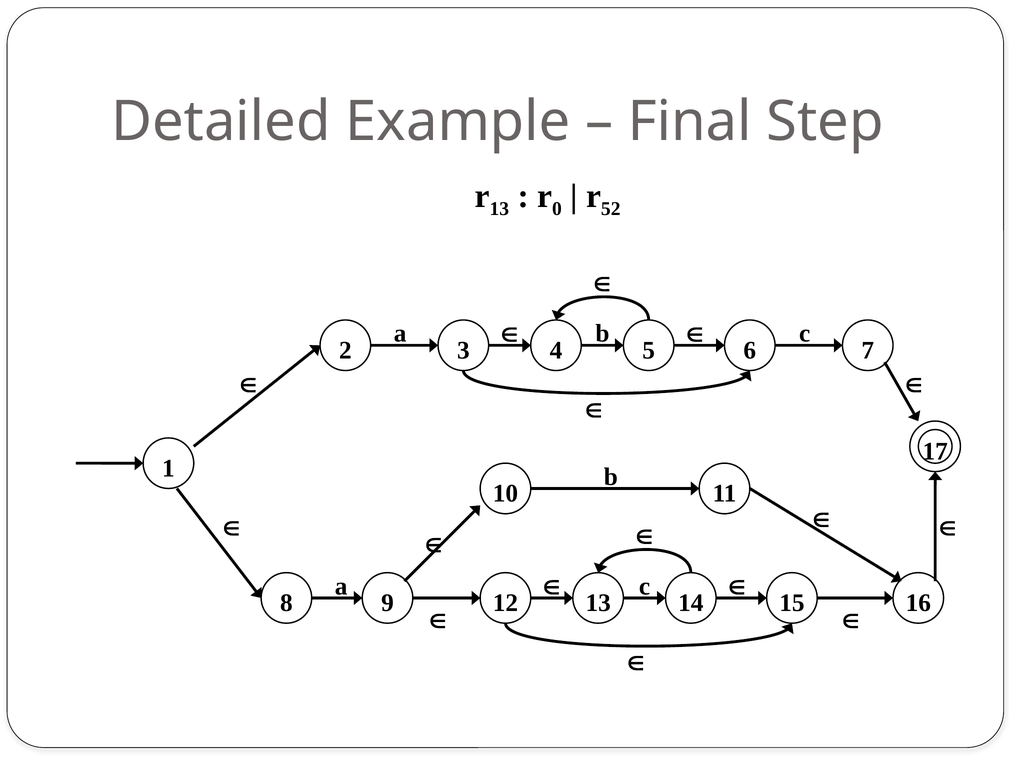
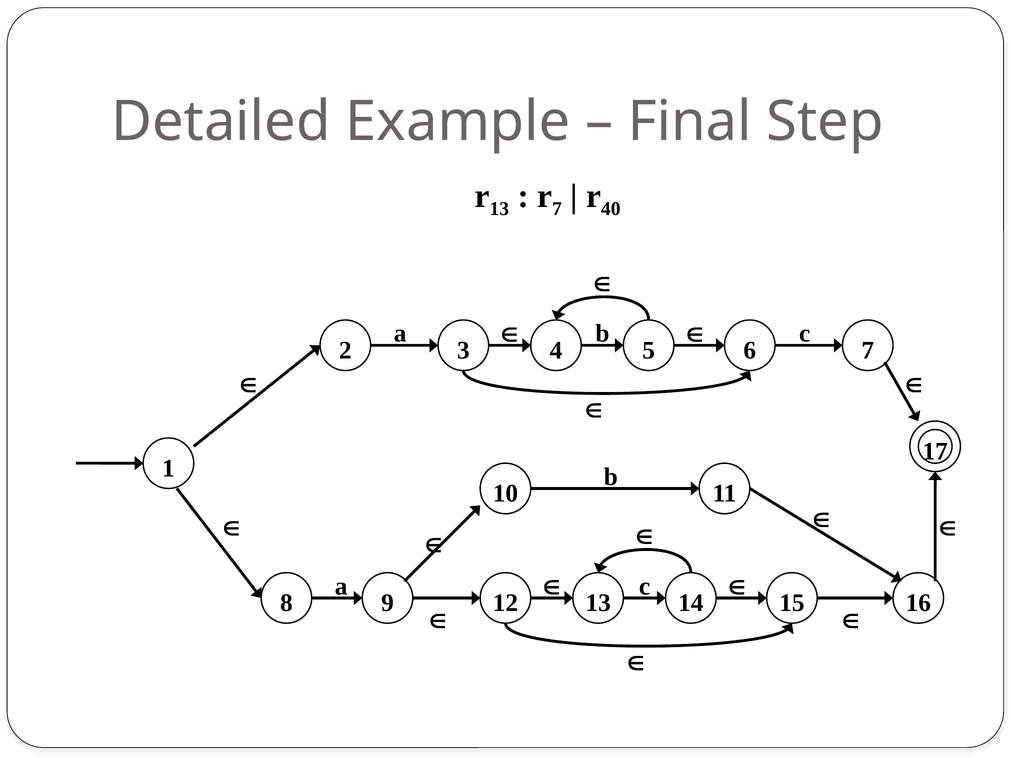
0: 0 -> 7 (557, 209)
52: 52 -> 40 (611, 209)
